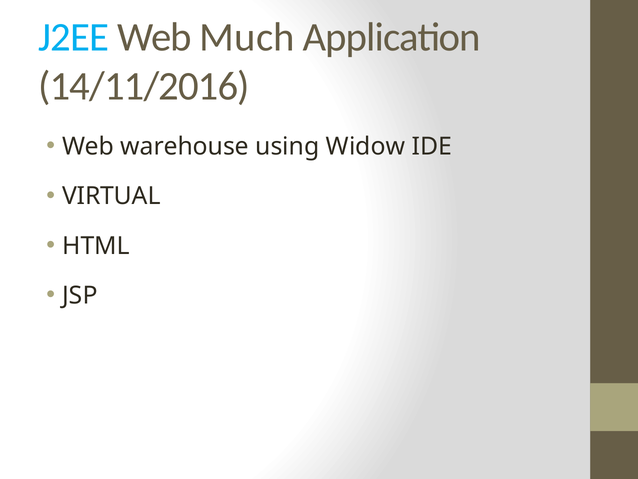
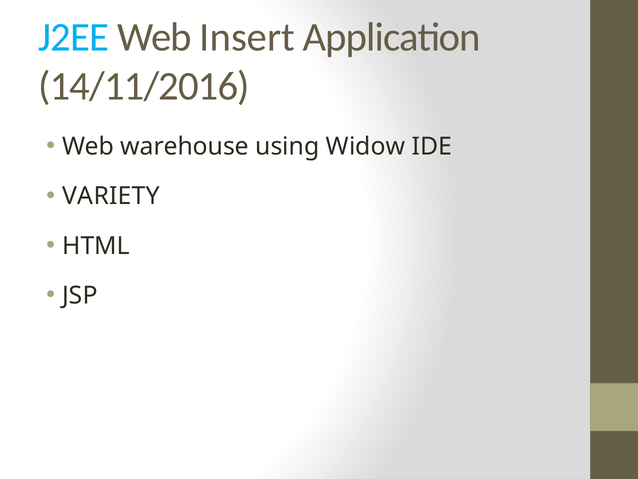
Much: Much -> Insert (247, 37)
VIRTUAL: VIRTUAL -> VARIETY (111, 196)
